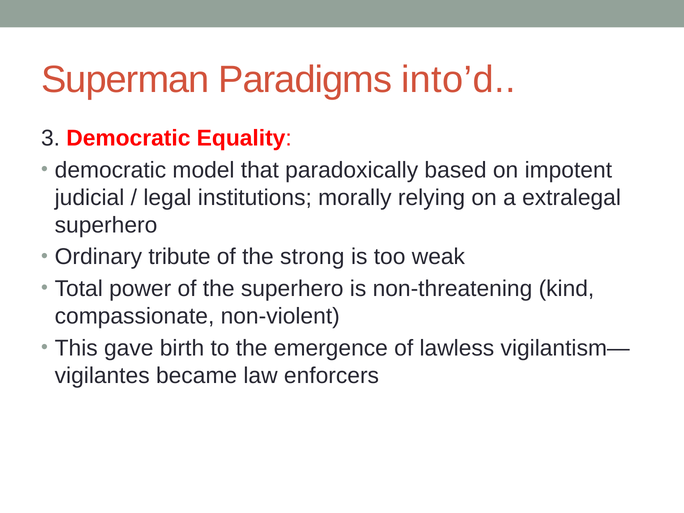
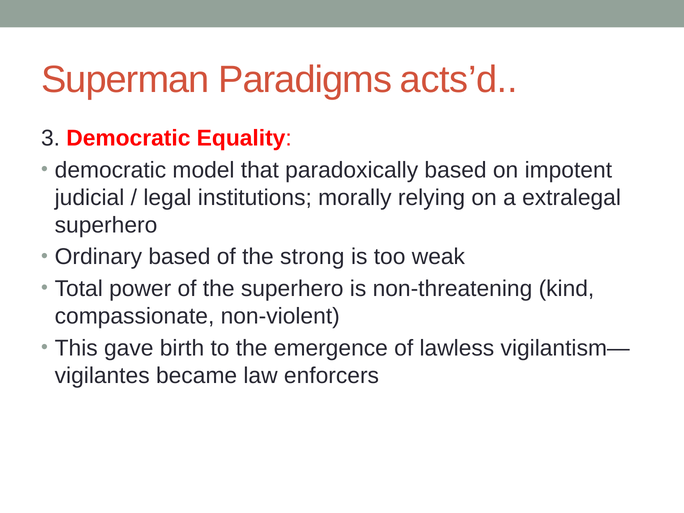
into’d: into’d -> acts’d (459, 80)
Ordinary tribute: tribute -> based (179, 257)
